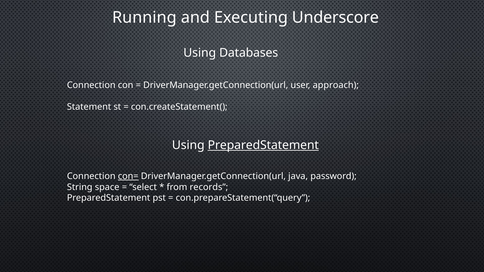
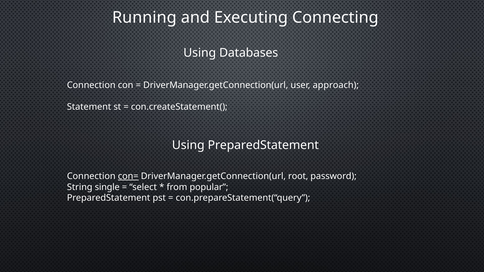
Underscore: Underscore -> Connecting (335, 18)
PreparedStatement underline: present -> none (263, 145)
java: java -> root (298, 176)
space: space -> single (107, 187)
records: records -> popular (209, 187)
